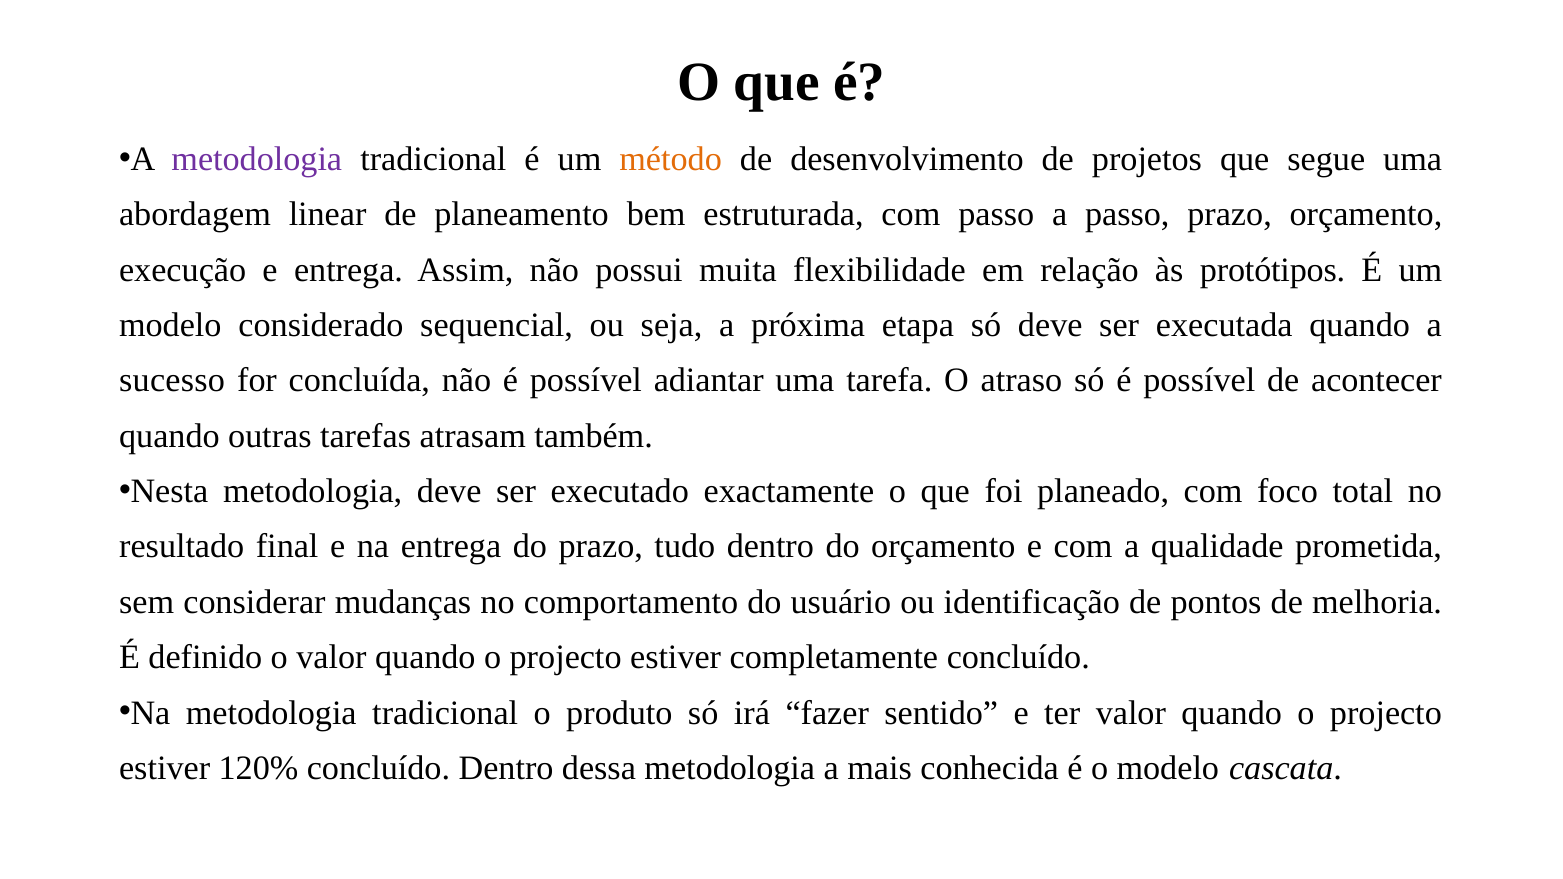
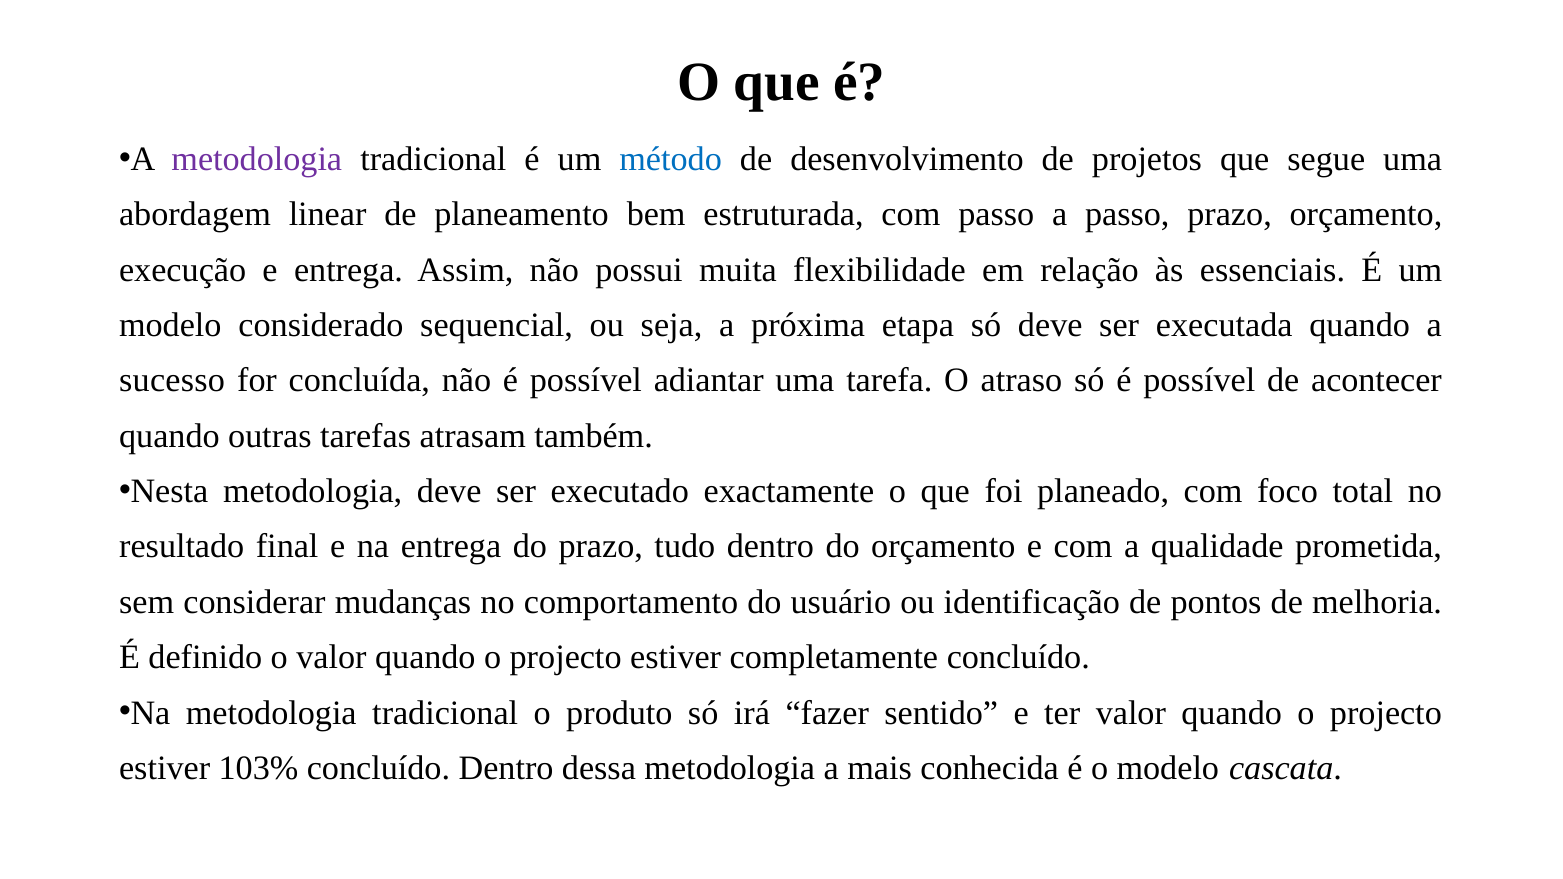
método colour: orange -> blue (671, 159)
protótipos: protótipos -> essenciais (1273, 270)
120%: 120% -> 103% (259, 768)
